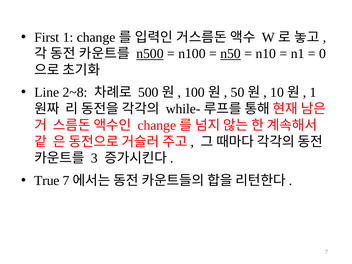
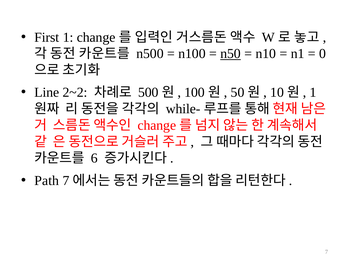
n500 underline: present -> none (150, 54)
2~8: 2~8 -> 2~2 (75, 92)
3: 3 -> 6 (94, 158)
True: True -> Path (47, 181)
